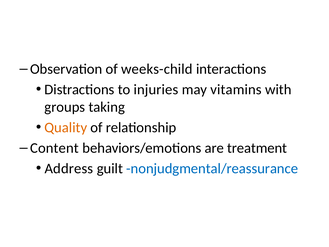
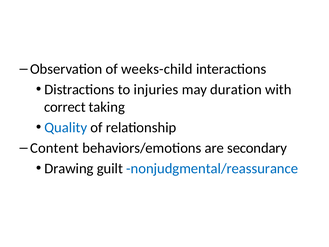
vitamins: vitamins -> duration (236, 89)
groups: groups -> correct (65, 107)
Quality colour: orange -> blue (66, 128)
treatment: treatment -> secondary (257, 148)
Address: Address -> Drawing (69, 168)
